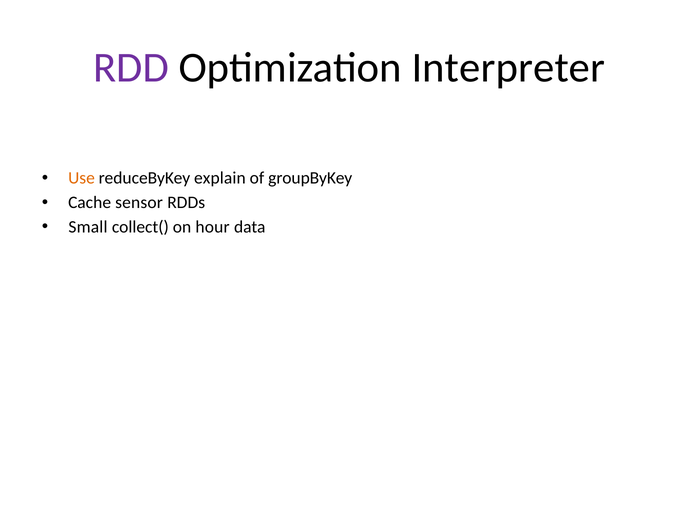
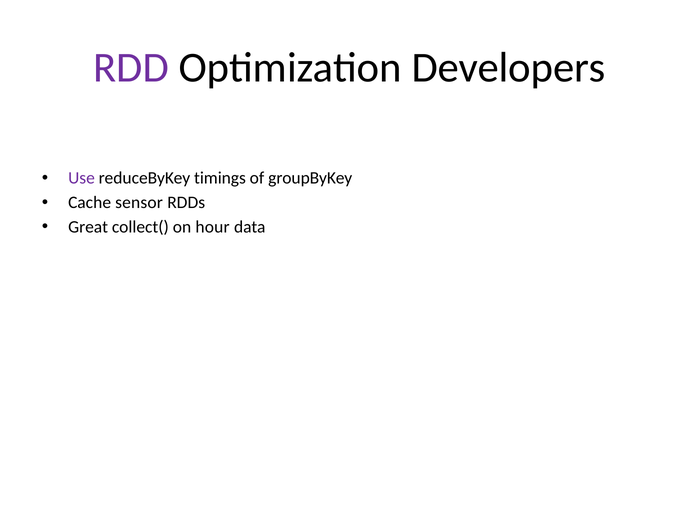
Interpreter: Interpreter -> Developers (508, 68)
Use colour: orange -> purple (81, 178)
explain: explain -> timings (220, 178)
Small: Small -> Great (88, 227)
